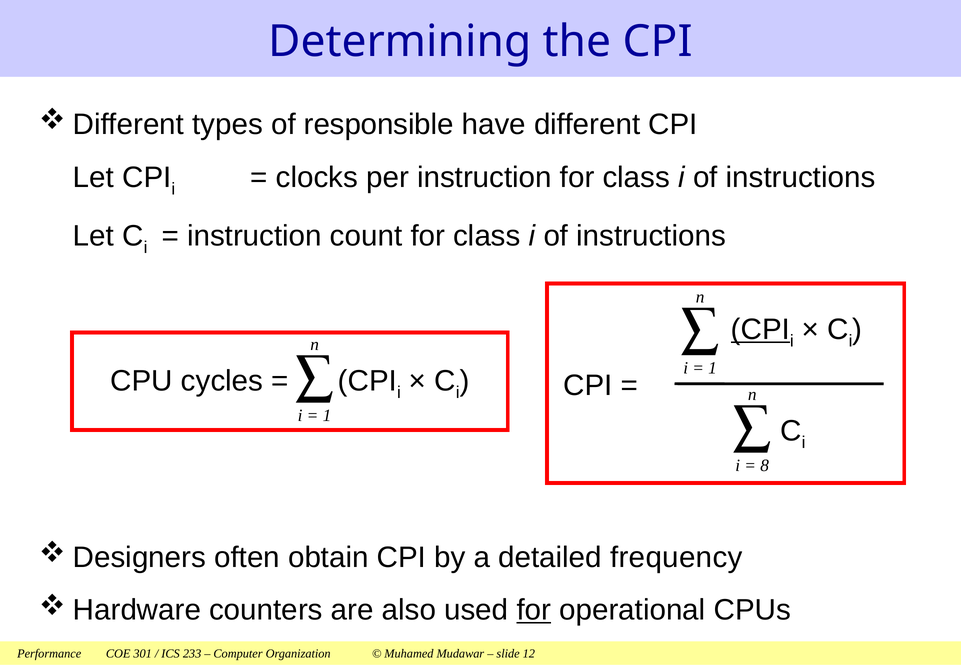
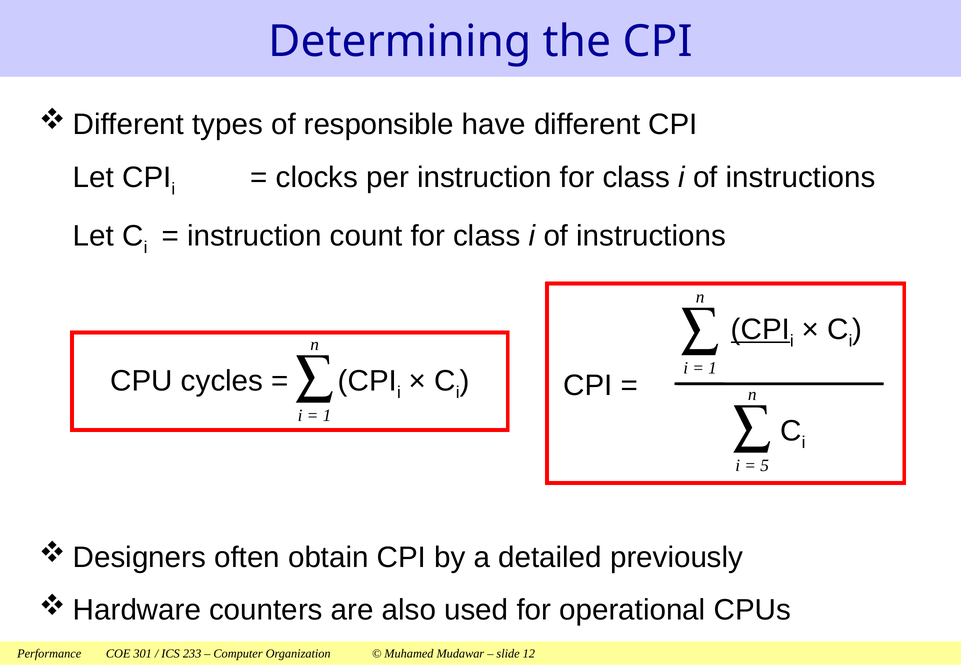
8: 8 -> 5 (765, 466)
frequency: frequency -> previously (677, 558)
for underline: present -> none (534, 610)
